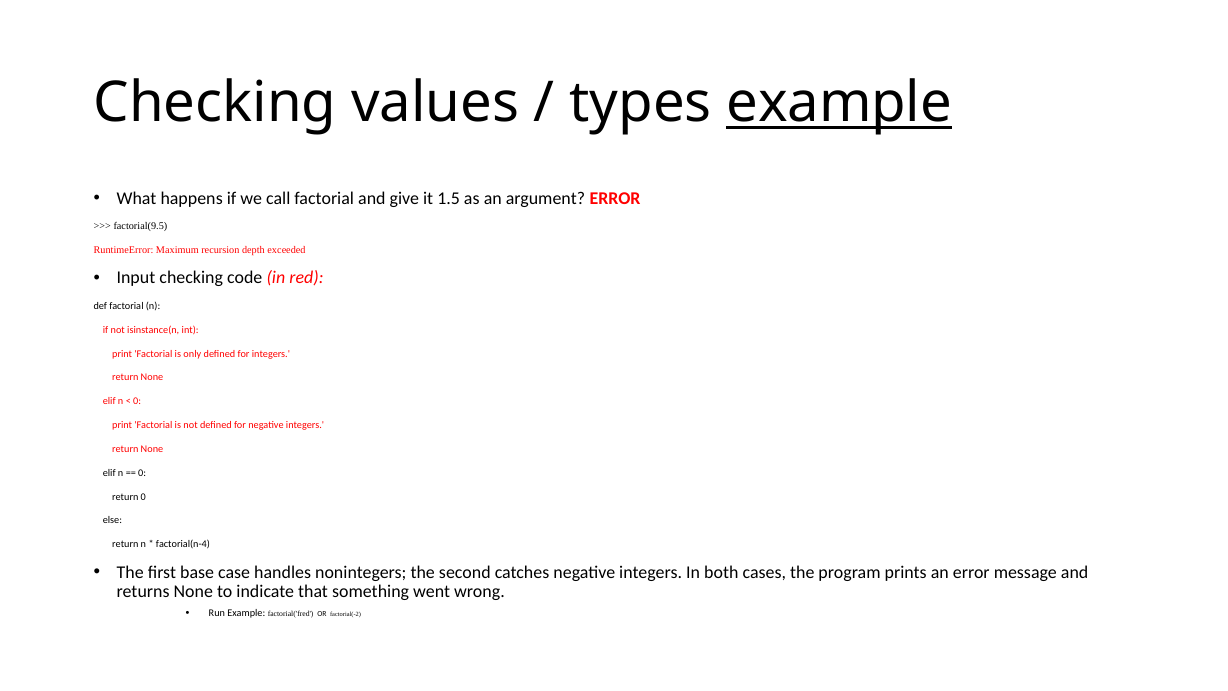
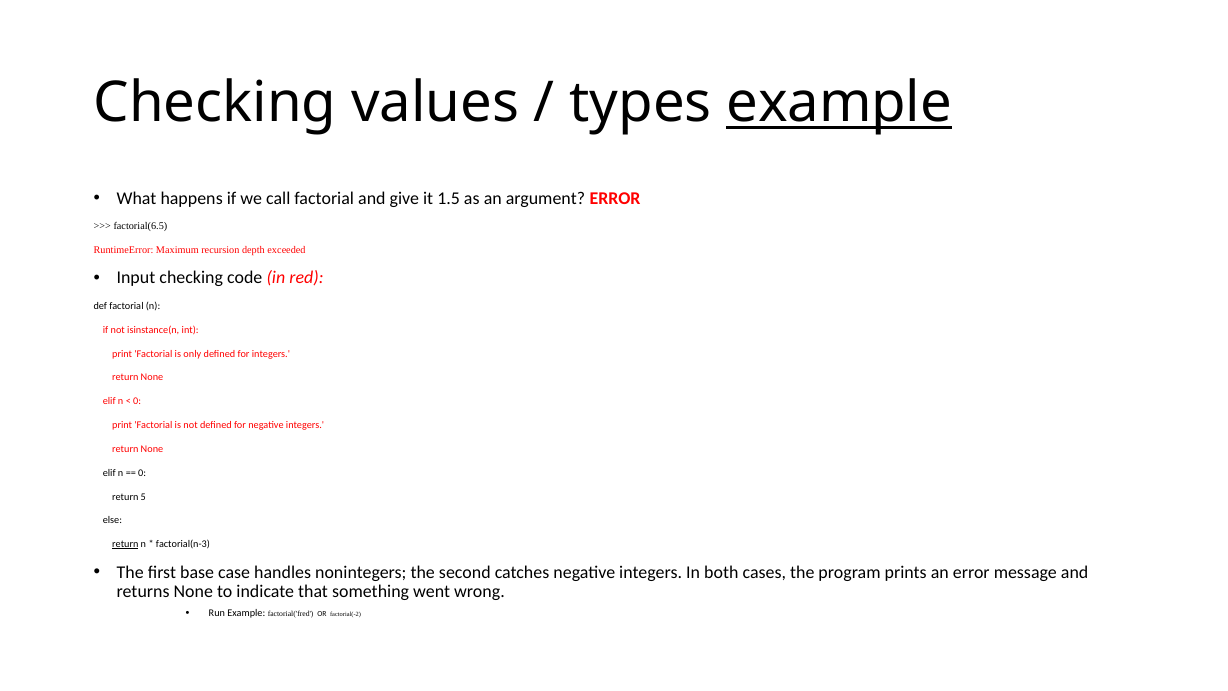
factorial(9.5: factorial(9.5 -> factorial(6.5 (140, 226)
return 0: 0 -> 5 (143, 496)
return underline: none -> present (125, 544)
factorial(n-4: factorial(n-4 -> factorial(n-3 (183, 544)
